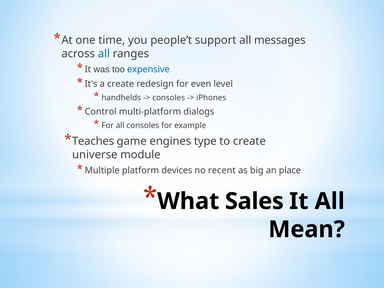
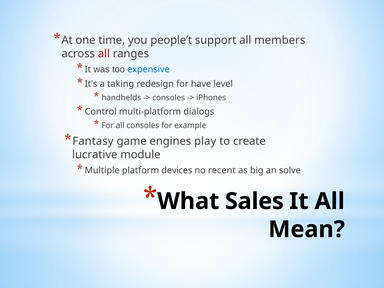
messages: messages -> members (280, 40)
all colour: blue -> red (104, 54)
a create: create -> taking (121, 84)
even: even -> have (201, 84)
Teaches: Teaches -> Fantasy (93, 141)
type: type -> play (205, 141)
universe: universe -> lucrative (95, 155)
place: place -> solve (290, 170)
